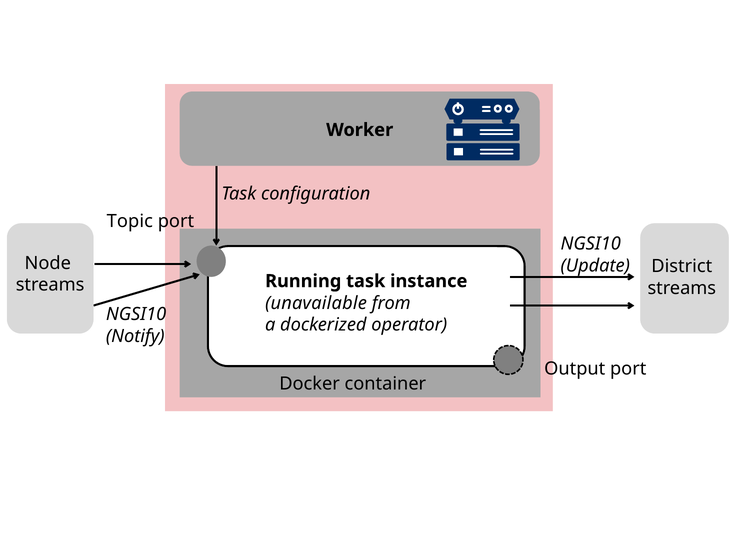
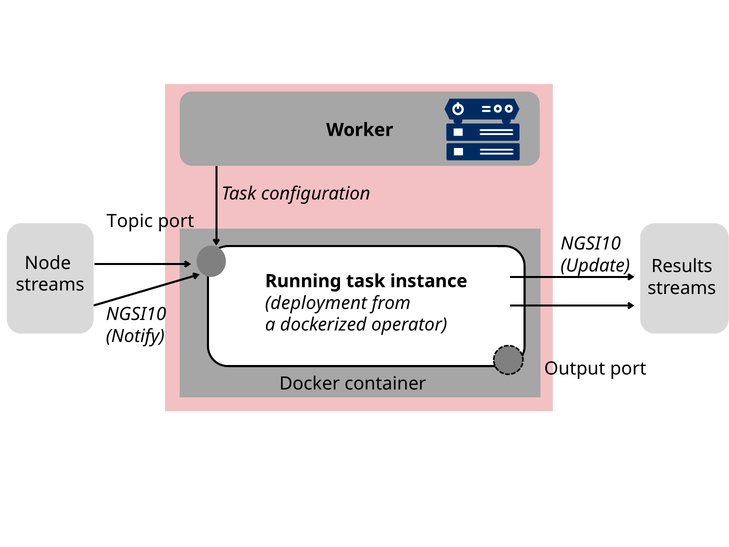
District: District -> Results (682, 266)
unavailable: unavailable -> deployment (316, 303)
